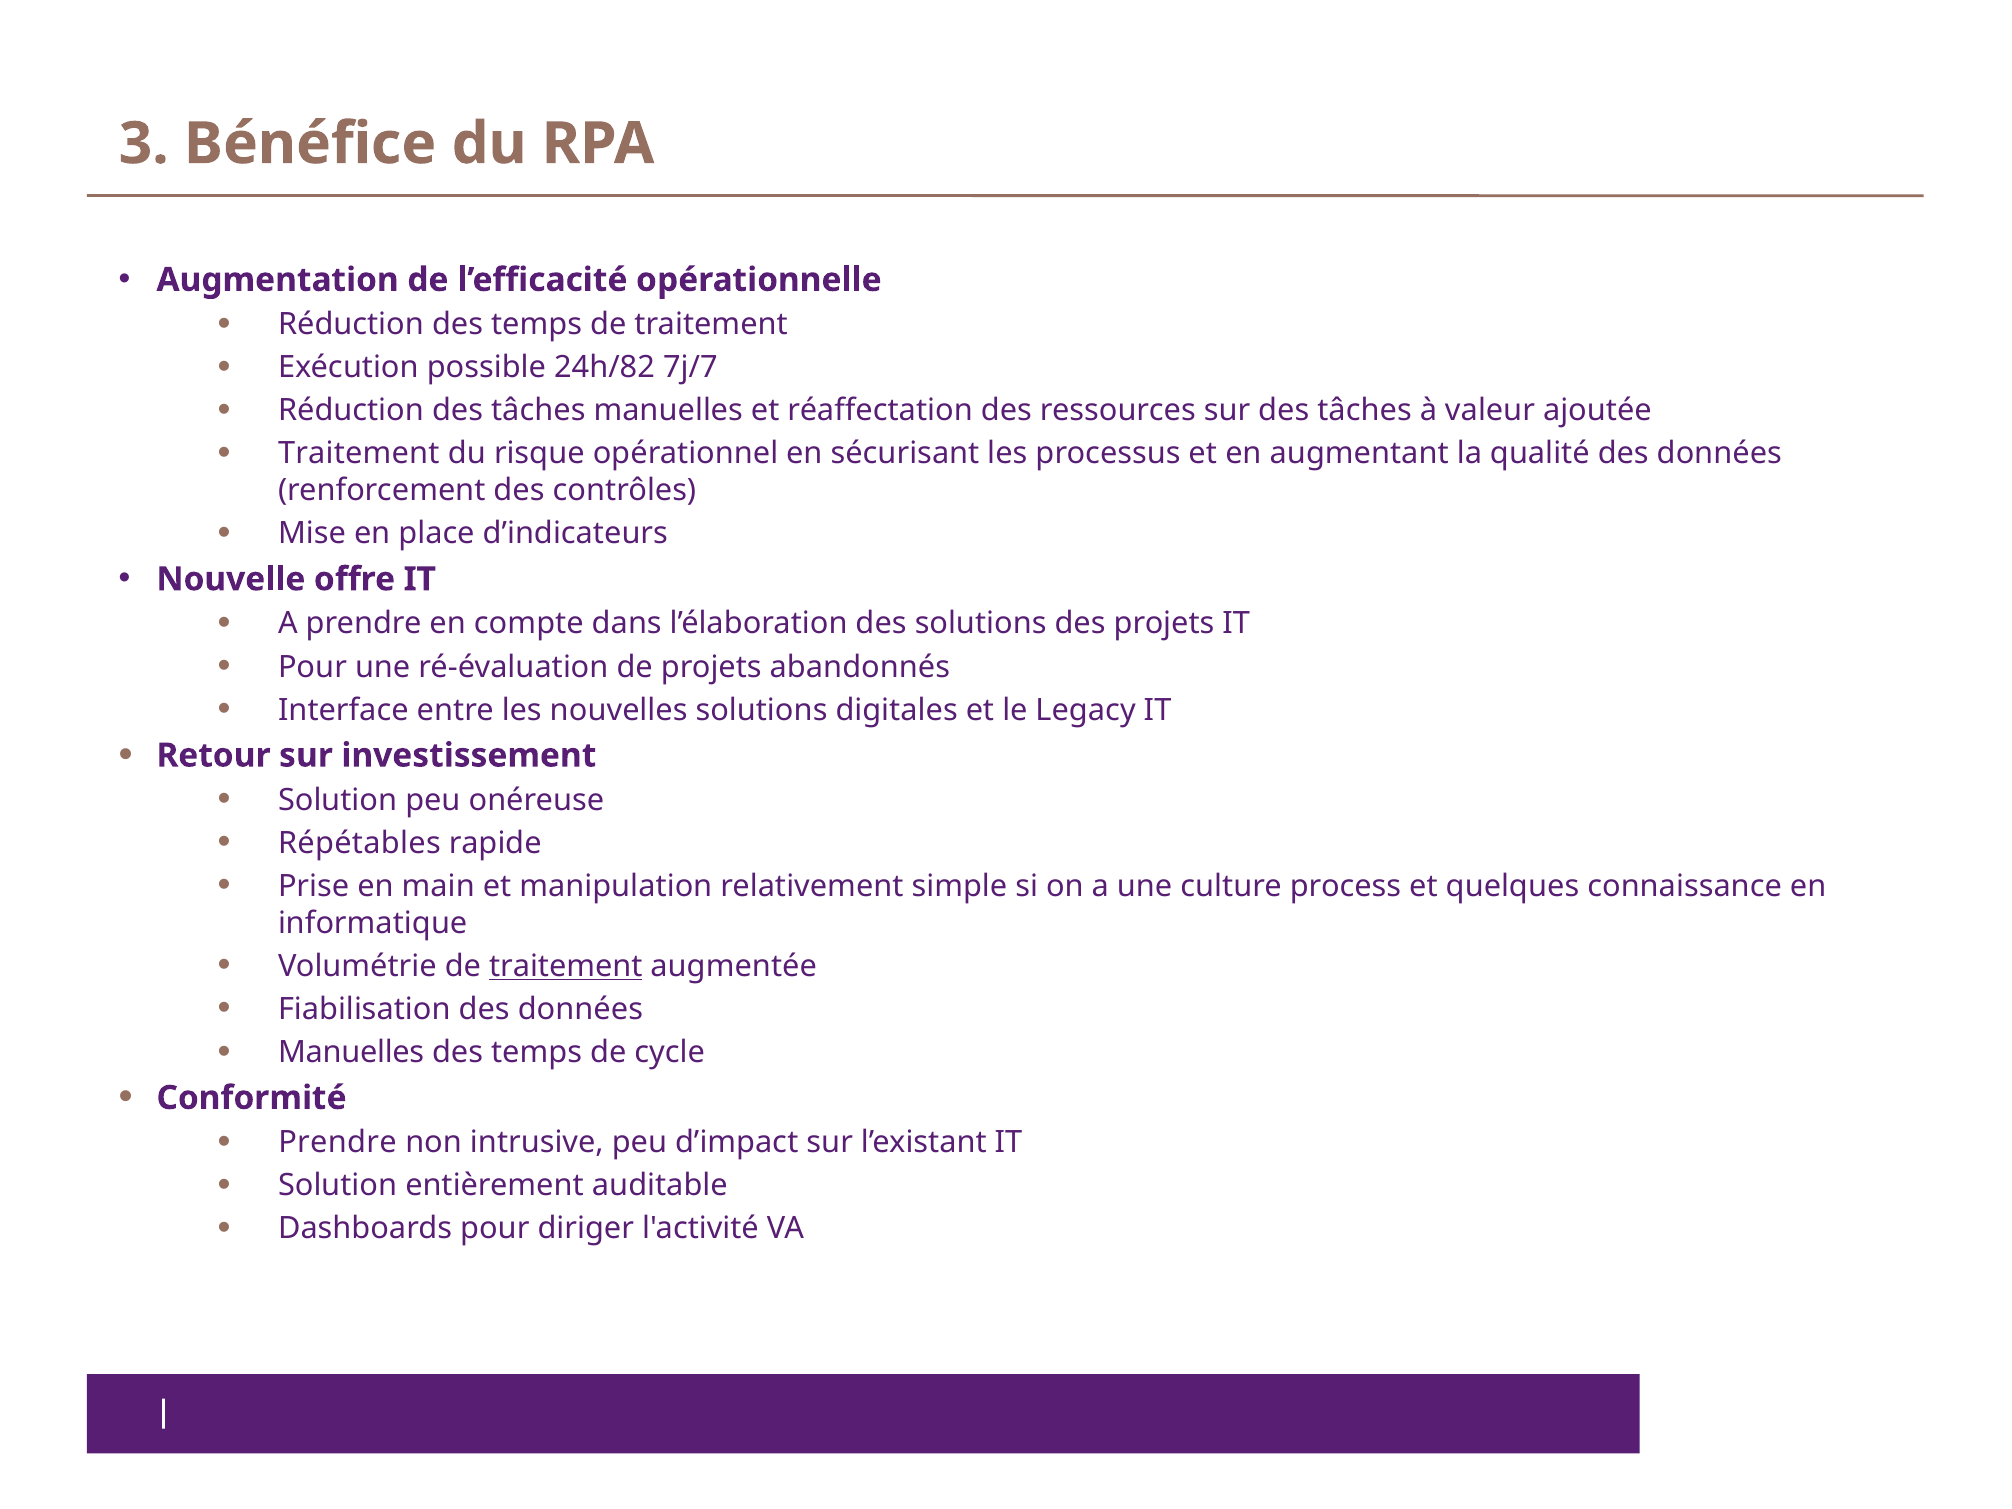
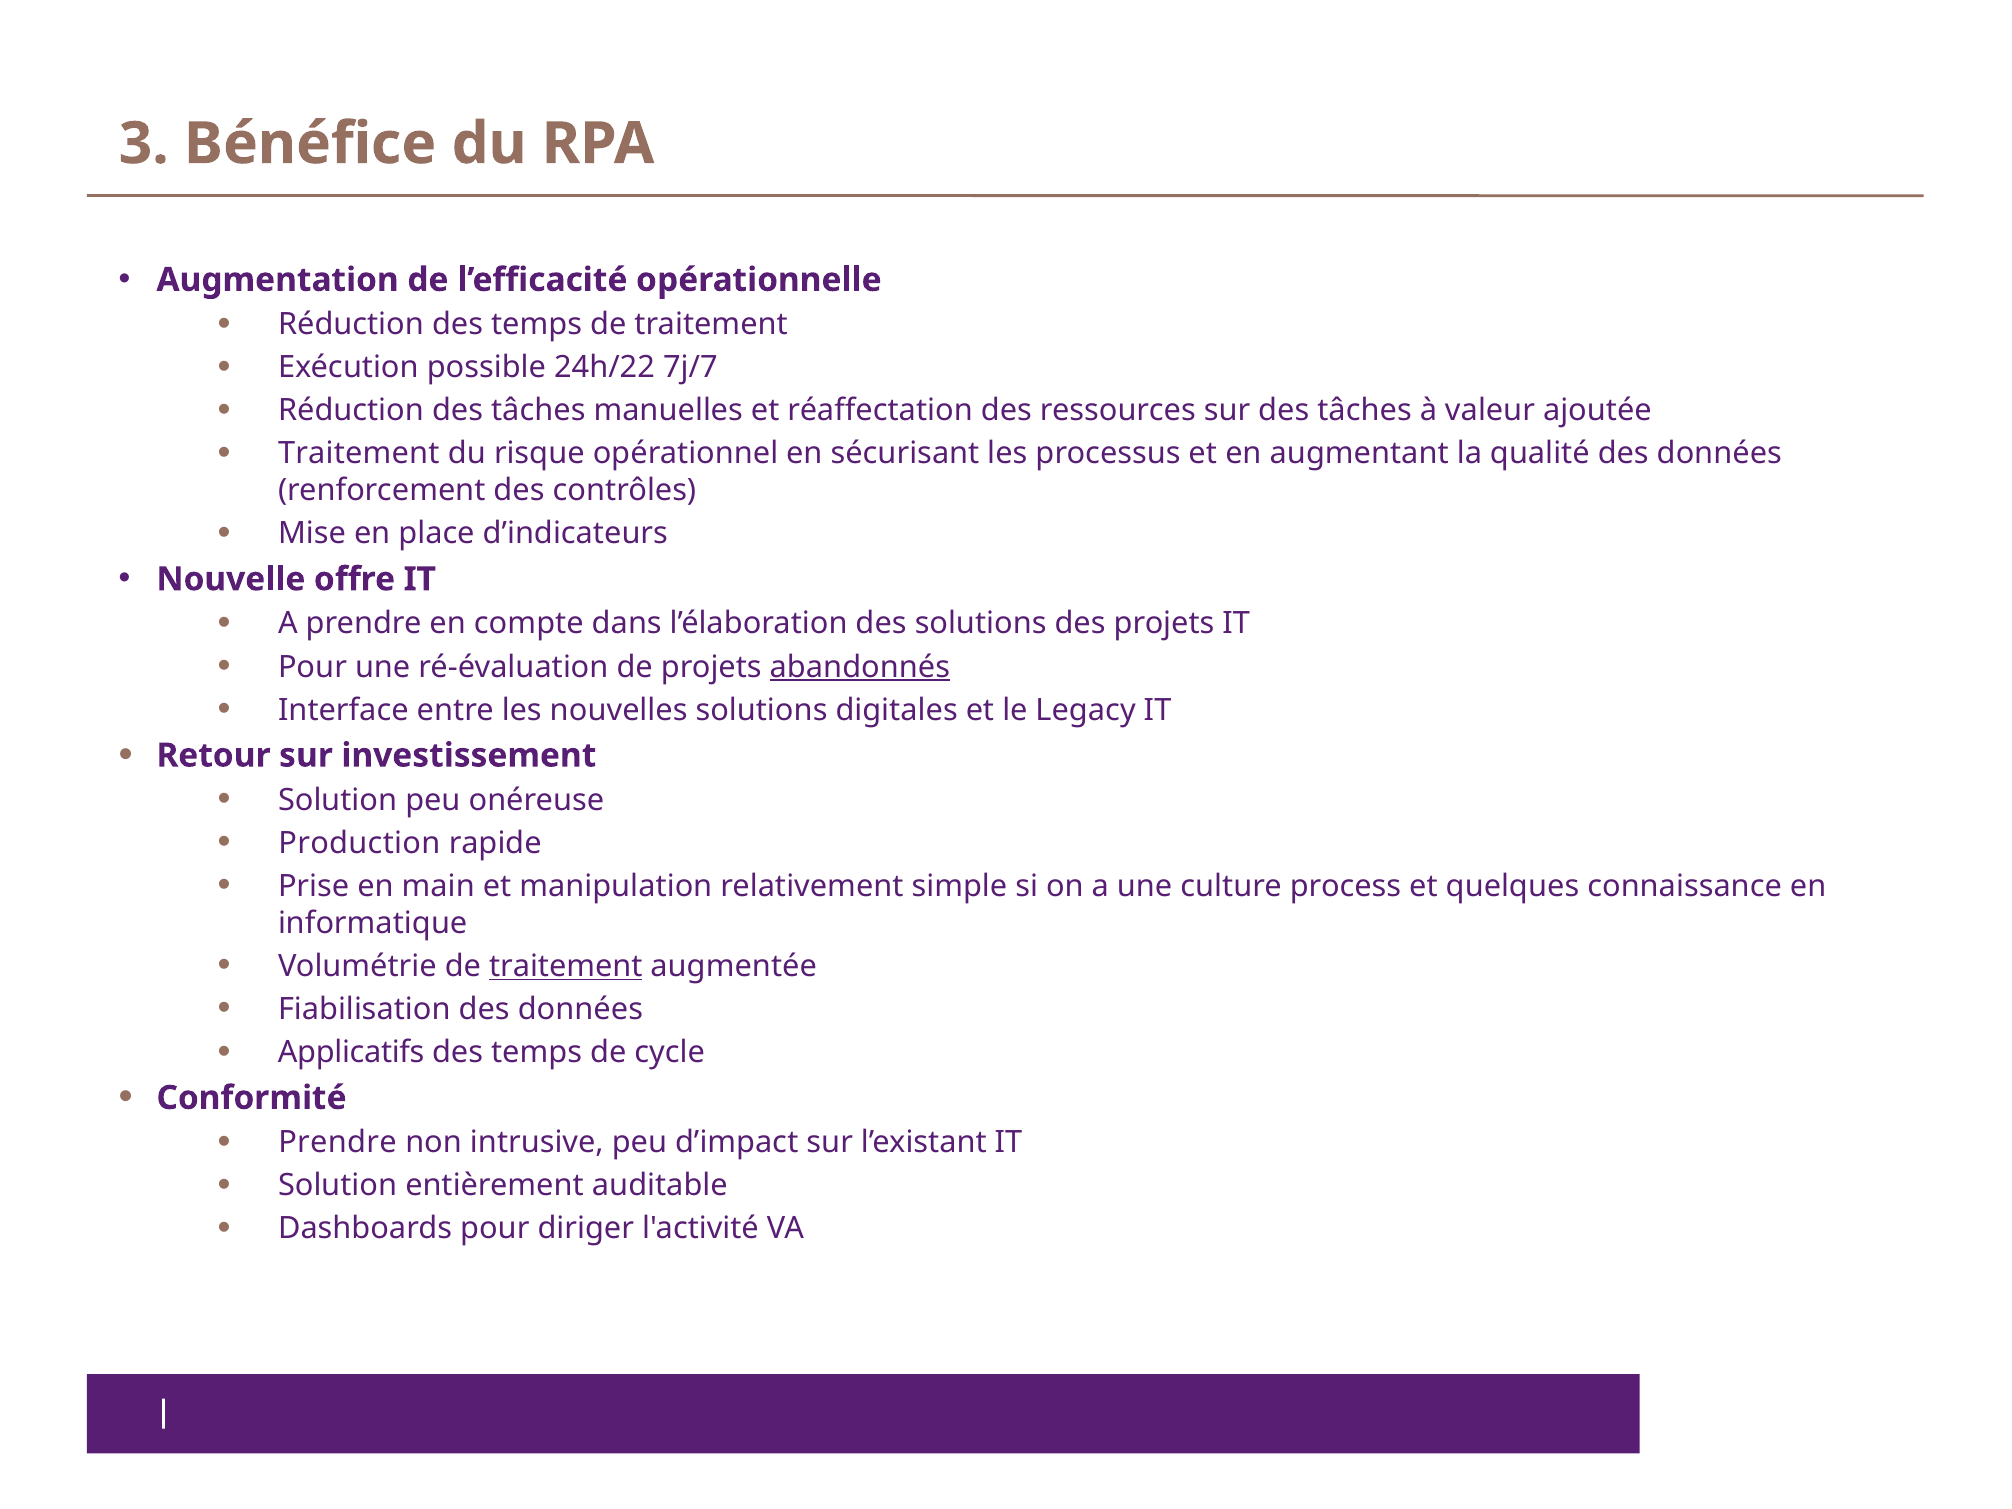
24h/82: 24h/82 -> 24h/22 (604, 368)
abandonnés underline: none -> present (860, 667)
Répétables: Répétables -> Production (359, 843)
Manuelles: Manuelles -> Applicatifs (351, 1052)
